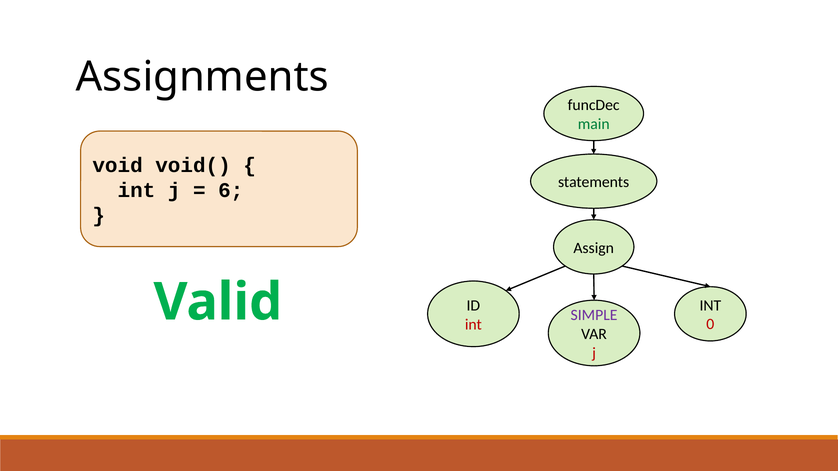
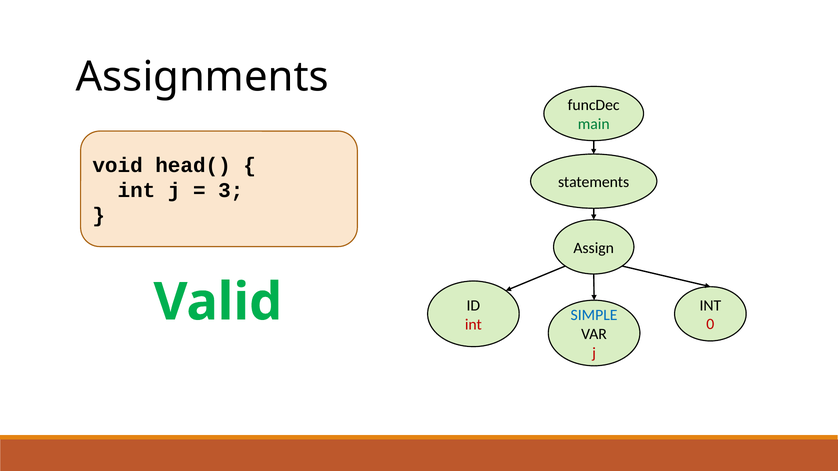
void(: void( -> head( (193, 165)
6: 6 -> 3 (231, 190)
SIMPLE colour: purple -> blue (594, 315)
